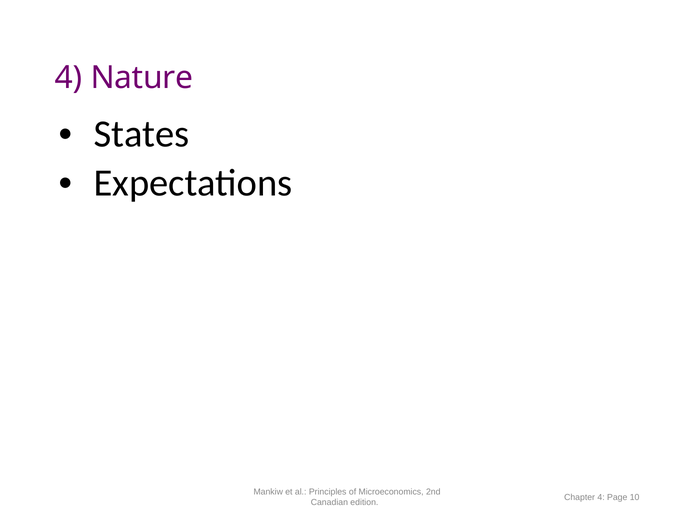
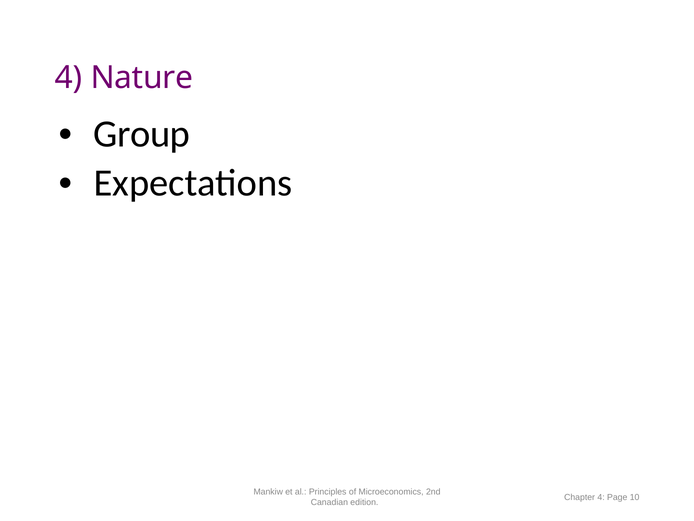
States: States -> Group (142, 134)
